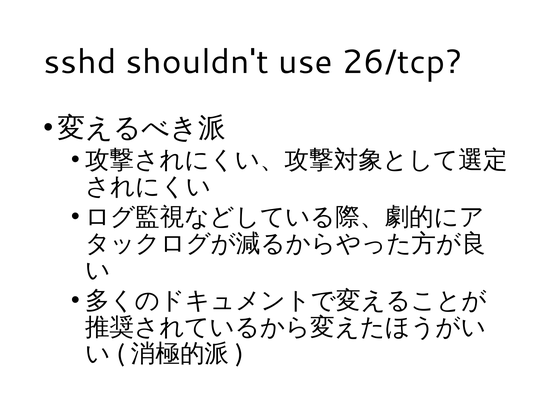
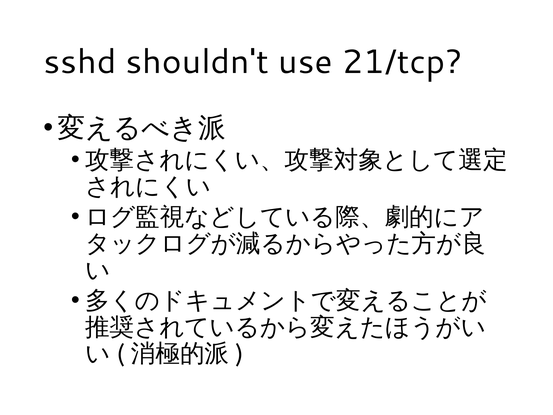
26/tcp: 26/tcp -> 21/tcp (402, 62)
